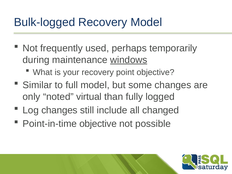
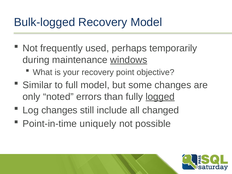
virtual: virtual -> errors (89, 97)
logged underline: none -> present (160, 97)
Point-in-time objective: objective -> uniquely (98, 124)
